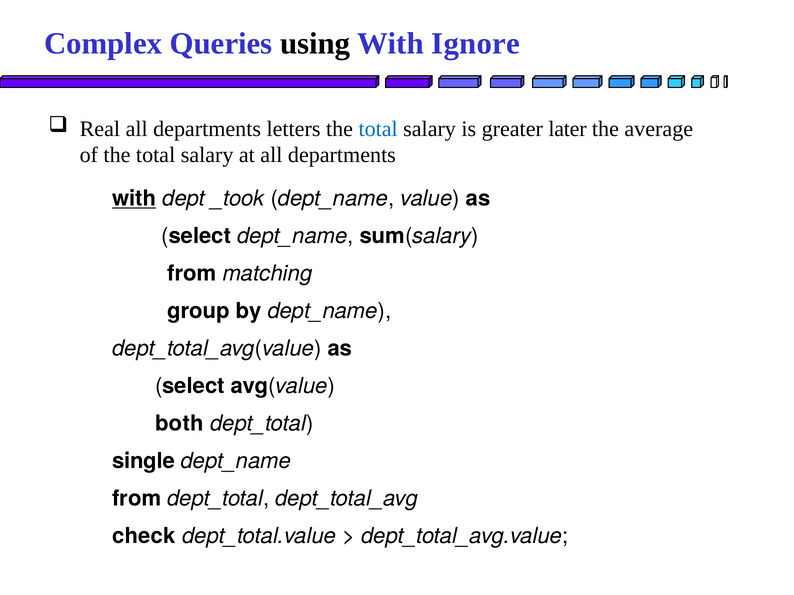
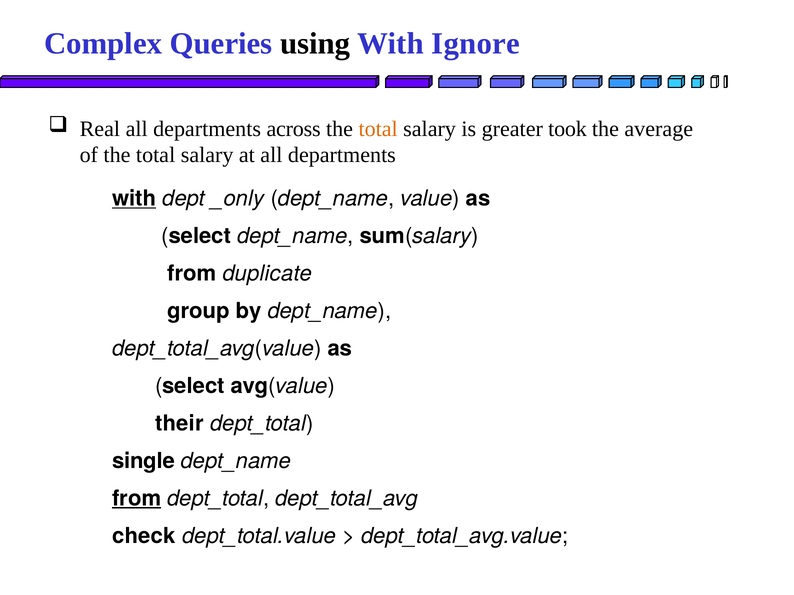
letters: letters -> across (294, 129)
total colour: blue -> orange (378, 129)
later: later -> took (568, 129)
_took: _took -> _only (238, 199)
matching: matching -> duplicate (267, 274)
both: both -> their (179, 424)
from underline: none -> present (137, 499)
